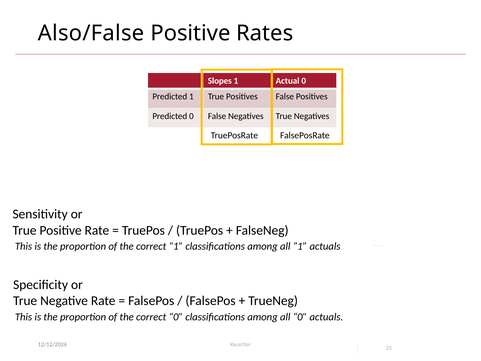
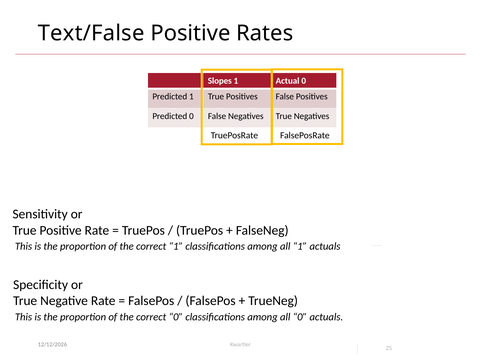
Also/False: Also/False -> Text/False (91, 33)
